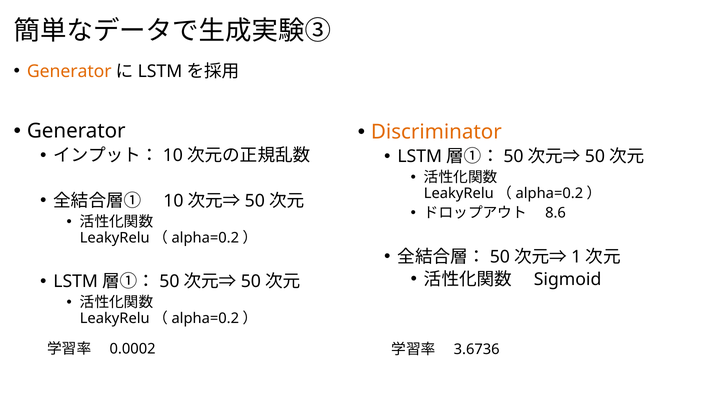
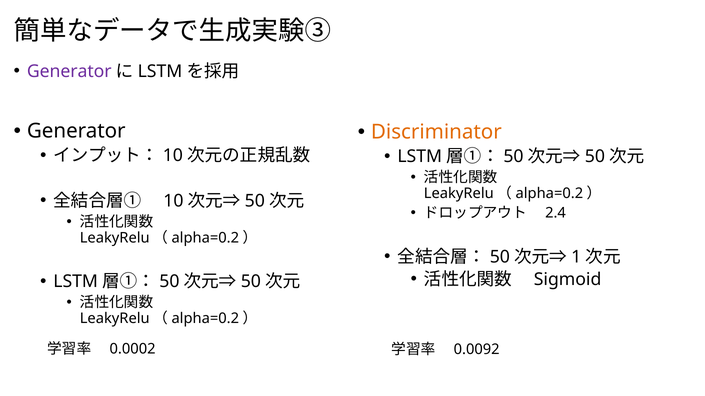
Generator colour: orange -> purple (69, 71)
8.6: 8.6 -> 2.4 (556, 213)
3.6736: 3.6736 -> 0.0092 (477, 350)
